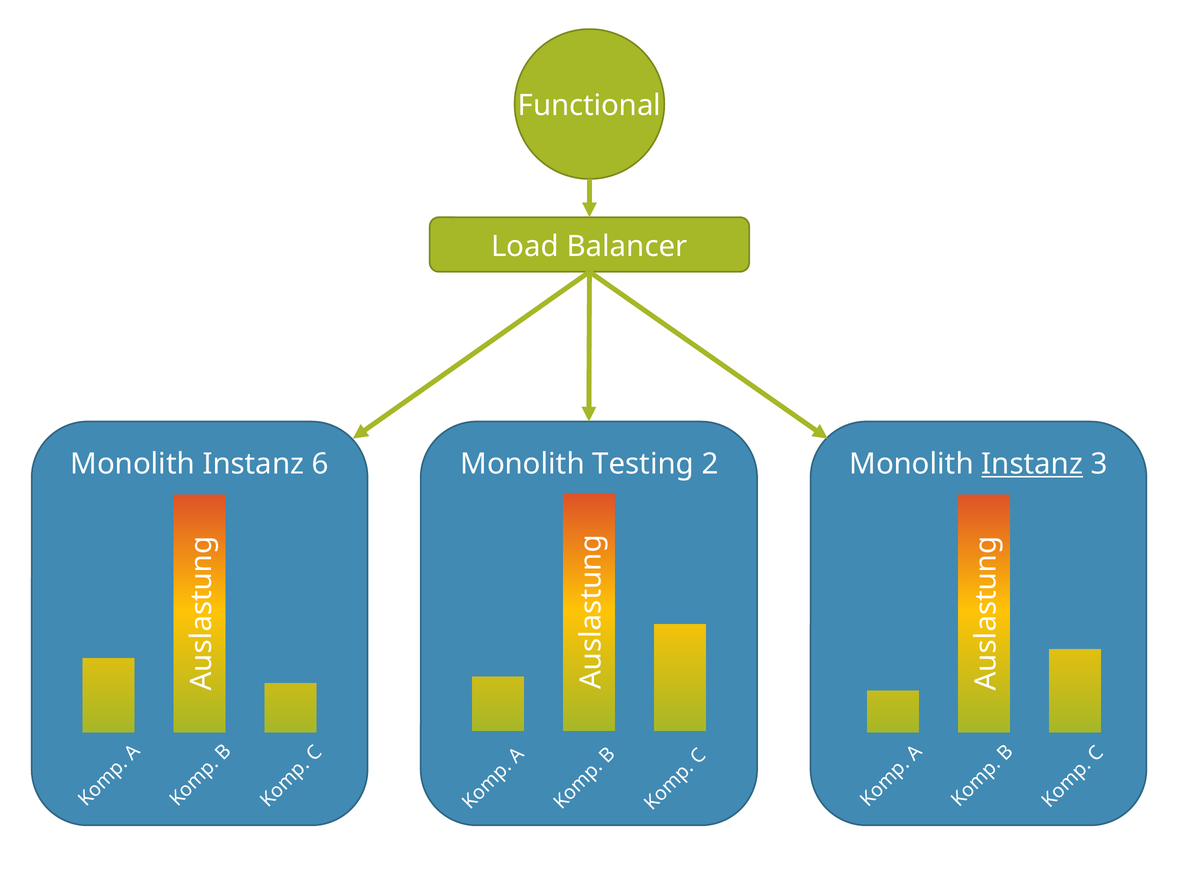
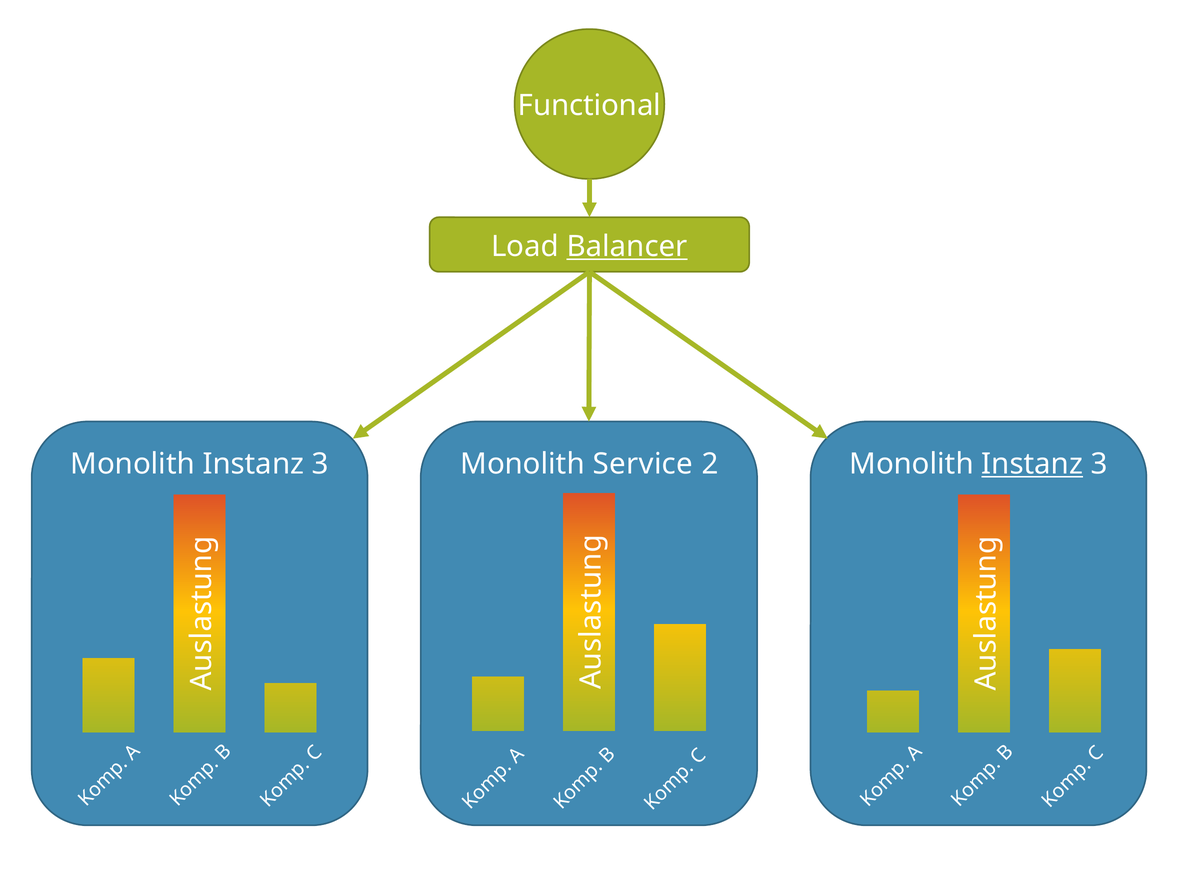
Balancer underline: none -> present (627, 246)
6: 6 -> 3 (320, 464)
Testing: Testing -> Service (643, 464)
